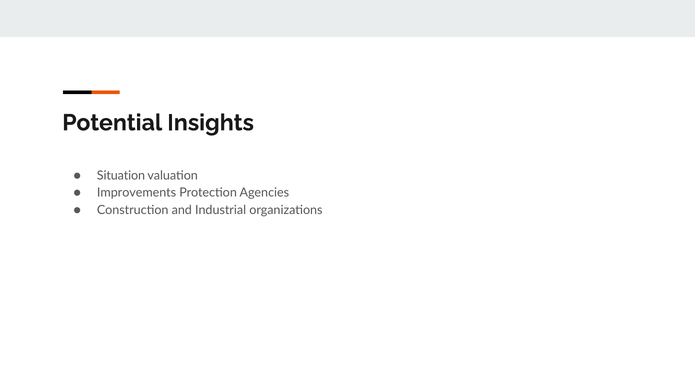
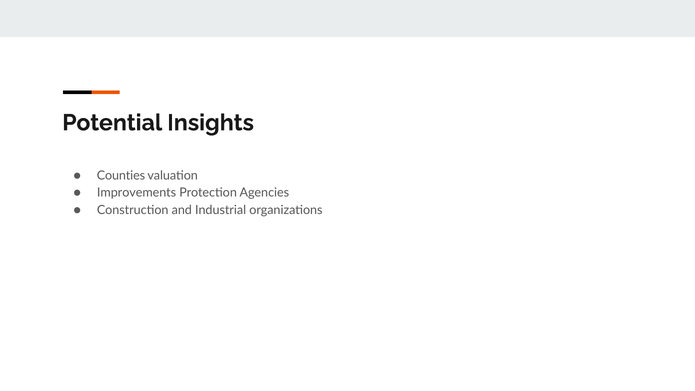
Situation: Situation -> Counties (121, 176)
